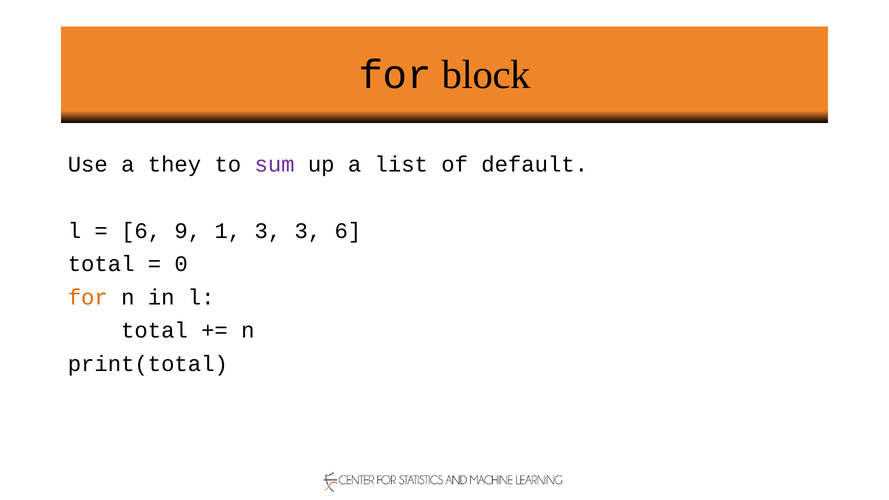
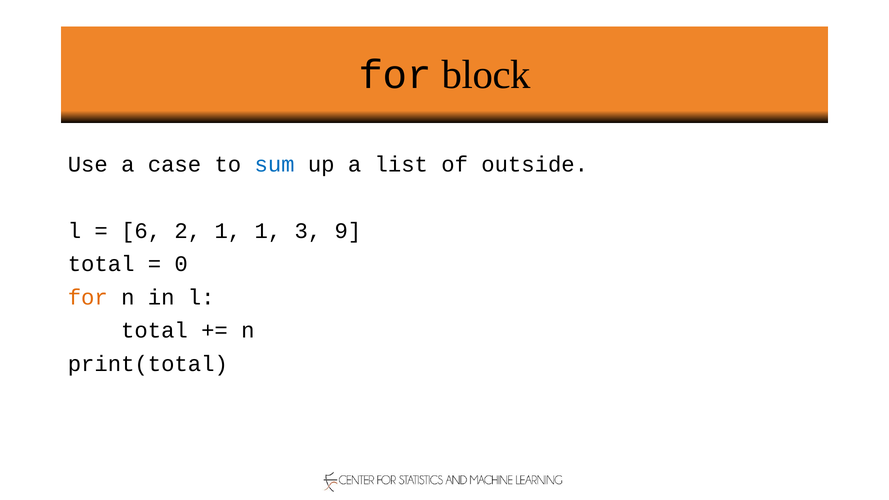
they: they -> case (174, 164)
sum colour: purple -> blue (275, 164)
default: default -> outside (535, 164)
9: 9 -> 2 (188, 231)
1 3: 3 -> 1 (268, 231)
3 6: 6 -> 9 (348, 231)
